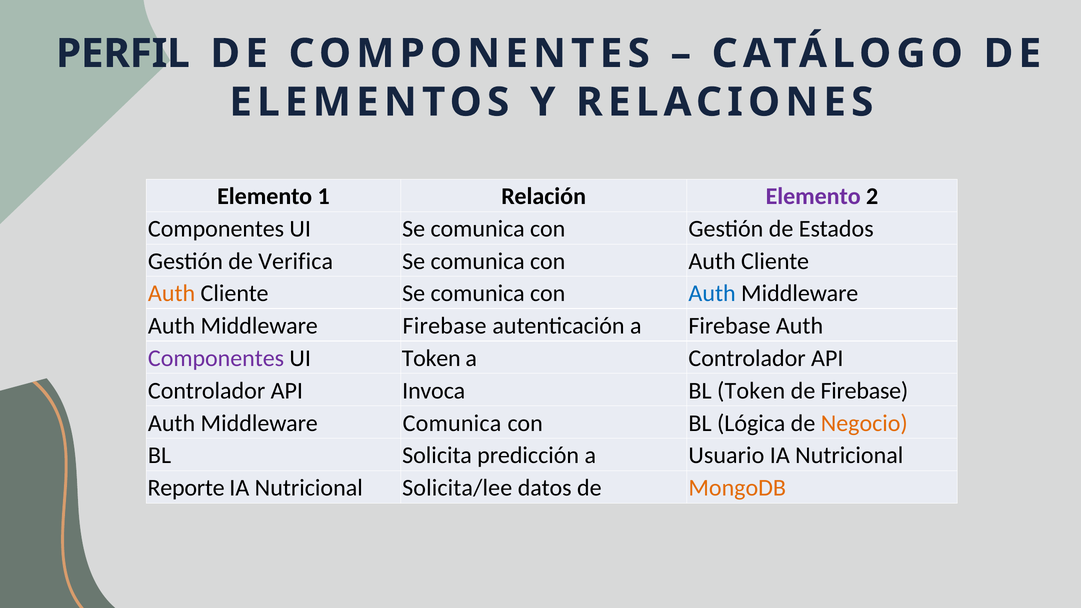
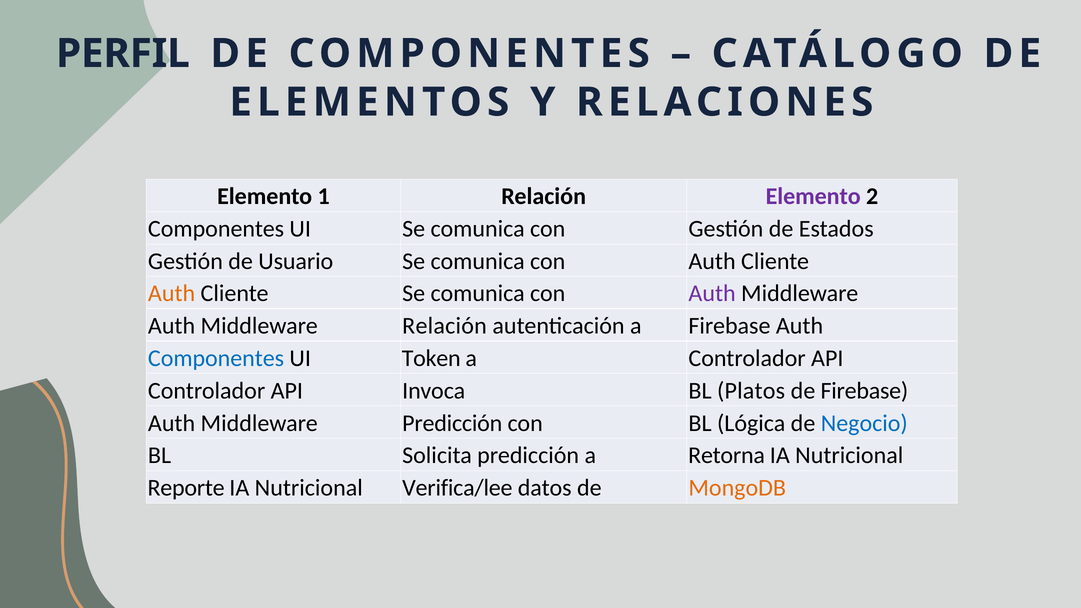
Verifica: Verifica -> Usuario (296, 261)
Auth colour: blue -> purple (712, 293)
Middleware Firebase: Firebase -> Relación (445, 326)
Componentes colour: purple -> blue (216, 358)
BL Token: Token -> Platos (751, 391)
Middleware Comunica: Comunica -> Predicción (452, 423)
Negocio colour: orange -> blue (864, 423)
Usuario: Usuario -> Retorna (727, 456)
Solicita/lee: Solicita/lee -> Verifica/lee (457, 488)
